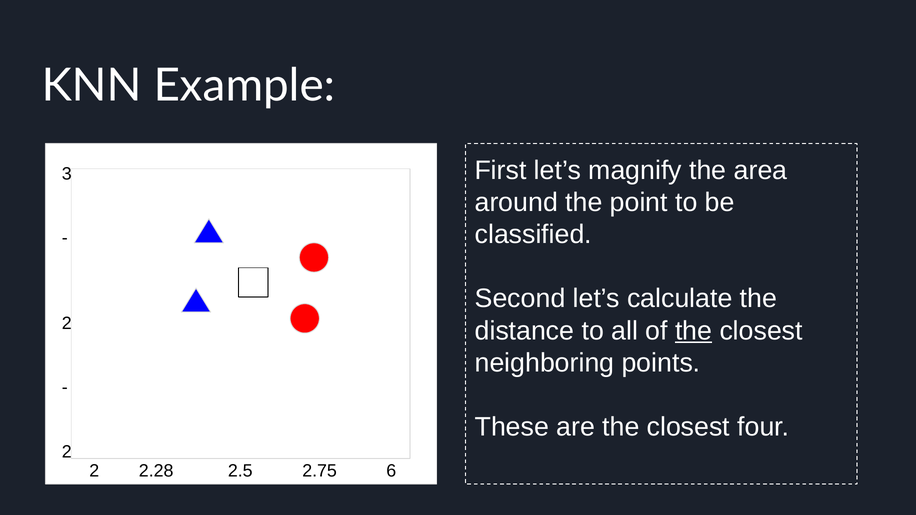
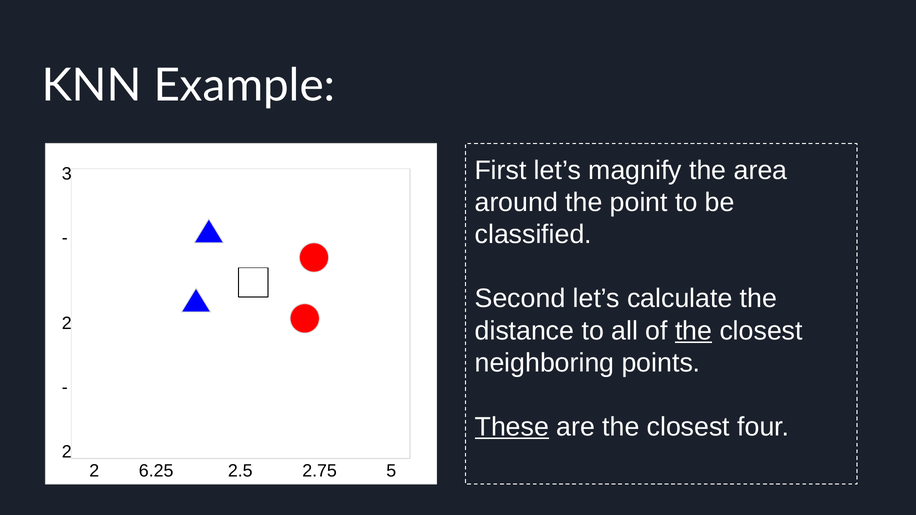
These underline: none -> present (512, 427)
2.28: 2.28 -> 6.25 (156, 471)
6: 6 -> 5 (391, 471)
